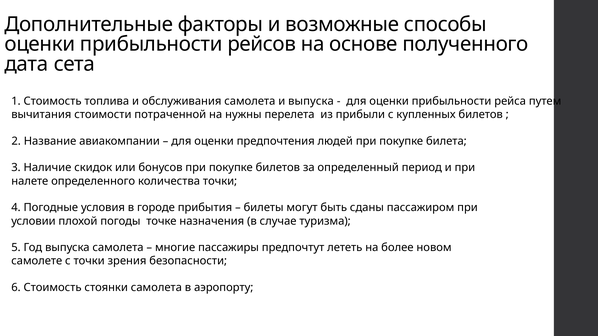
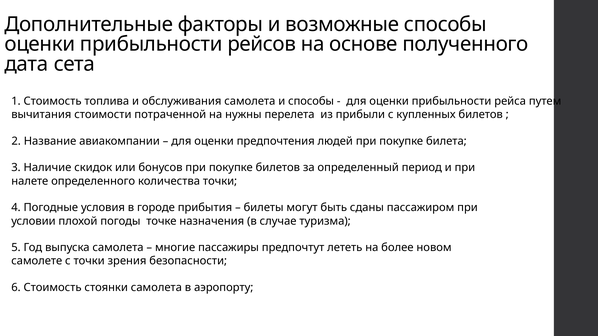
и выпуска: выпуска -> способы (311, 101)
